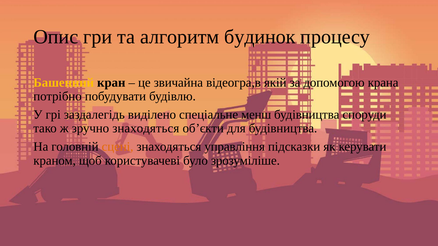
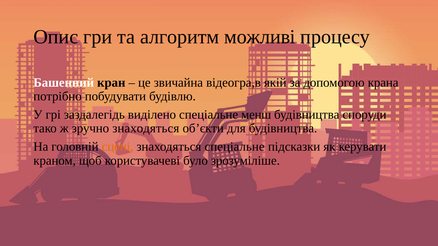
будинок: будинок -> можливі (260, 37)
Башенний colour: yellow -> white (64, 83)
знаходяться управління: управління -> спеціальне (235, 147)
